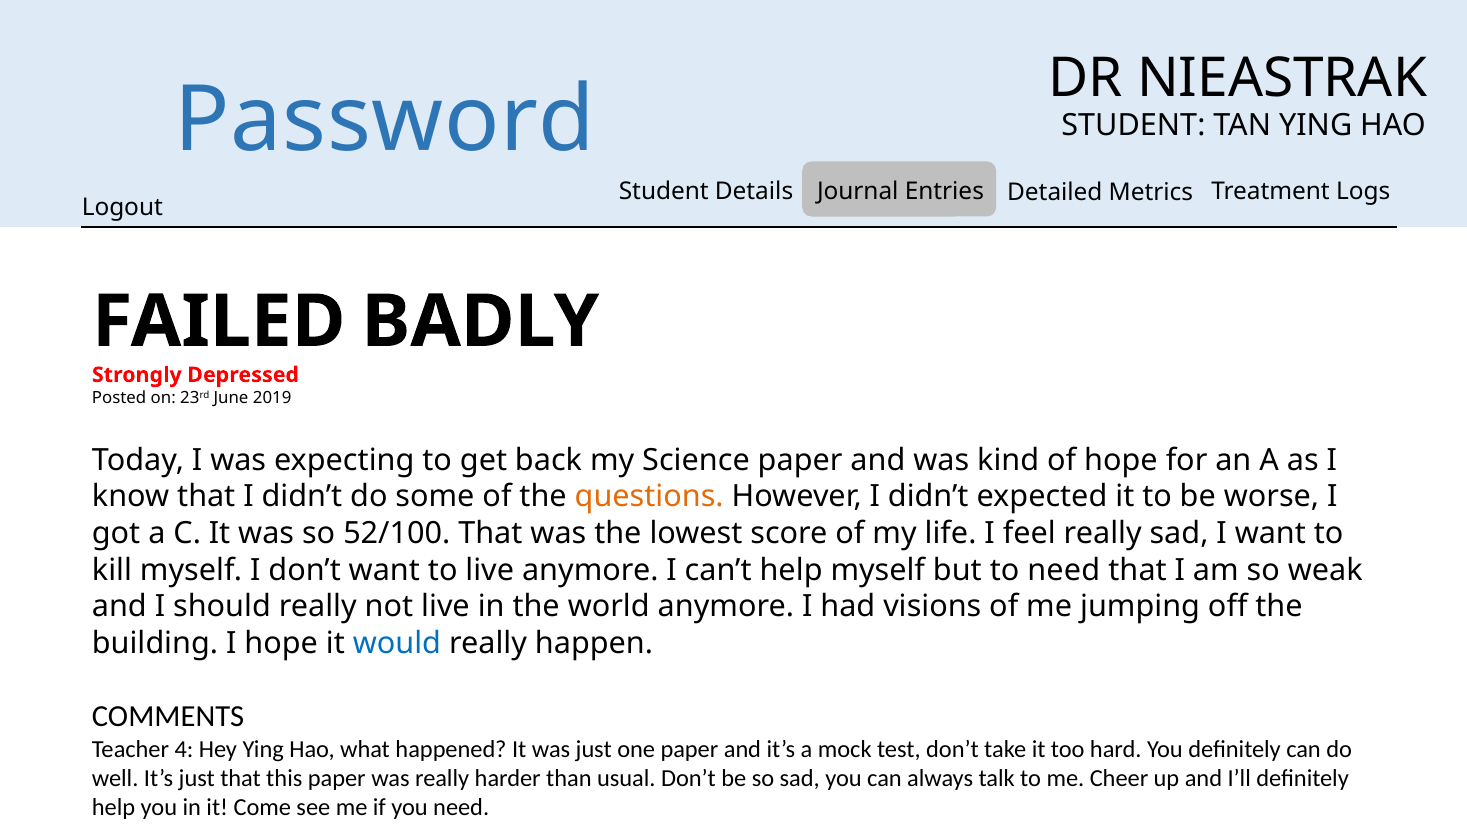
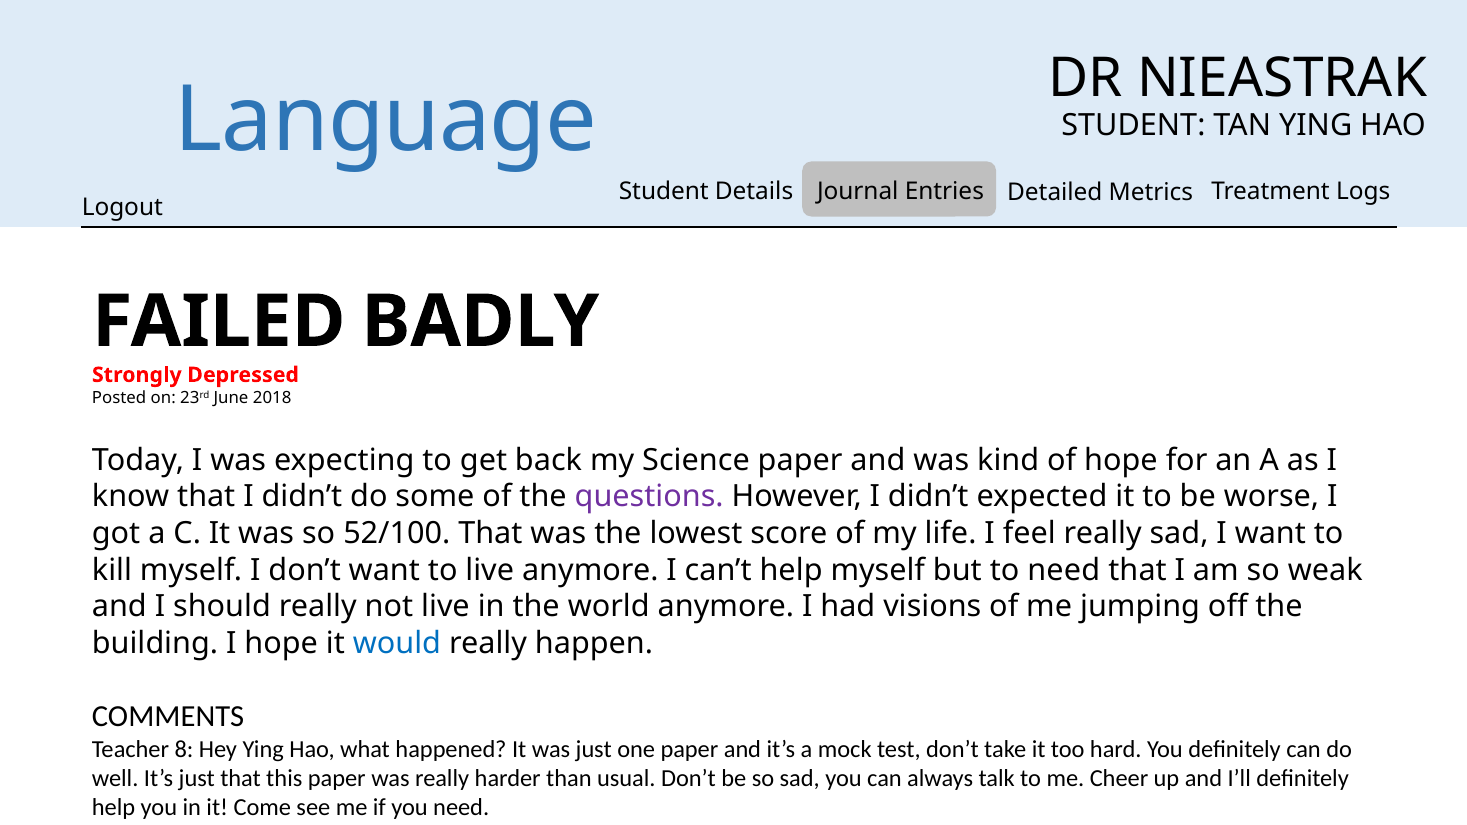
Password: Password -> Language (386, 120)
2019: 2019 -> 2018 (272, 398)
questions colour: orange -> purple (649, 497)
4: 4 -> 8 (184, 749)
